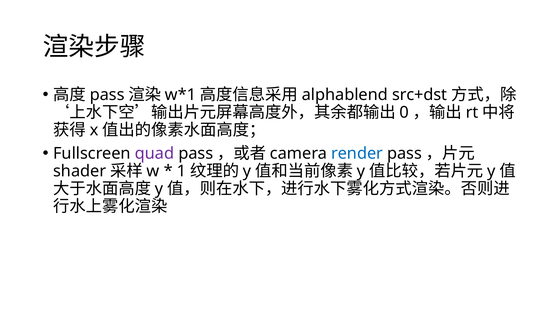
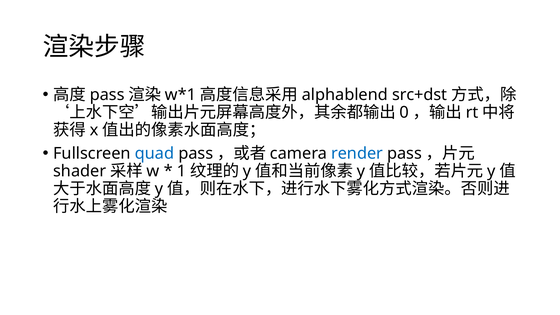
quad colour: purple -> blue (155, 153)
